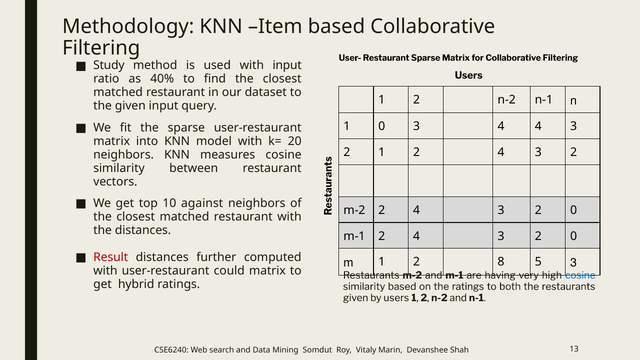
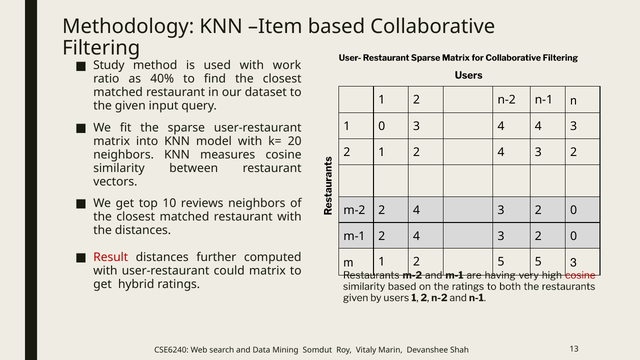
with input: input -> work (287, 65)
against: against -> reviews (202, 203)
2 8: 8 -> 5 (501, 262)
cosine colour: blue -> red (580, 275)
